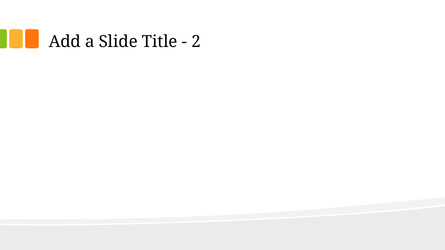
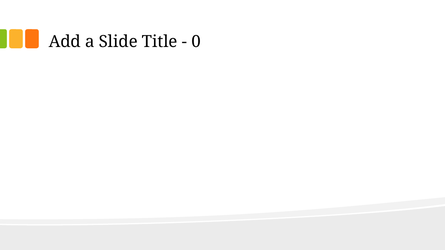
2: 2 -> 0 (196, 42)
